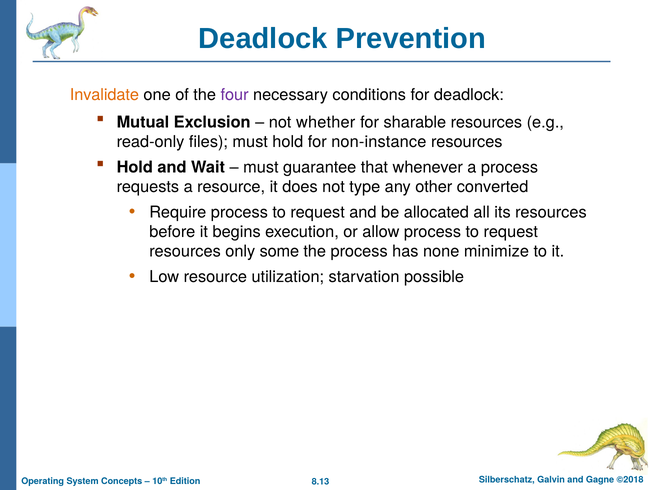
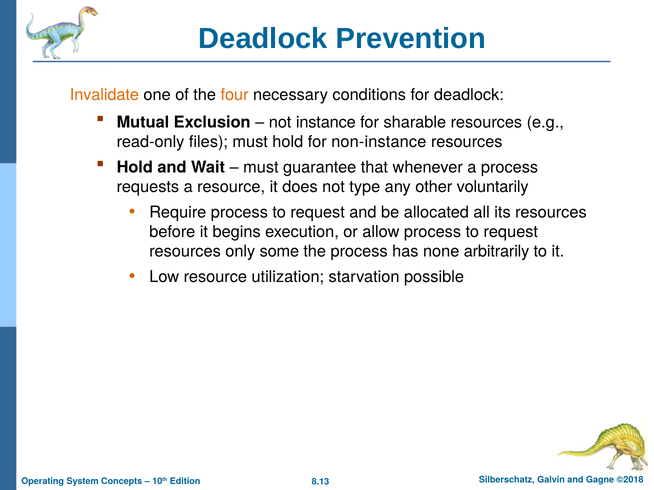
four colour: purple -> orange (235, 95)
whether: whether -> instance (326, 122)
converted: converted -> voluntarily (493, 187)
minimize: minimize -> arbitrarily (497, 252)
